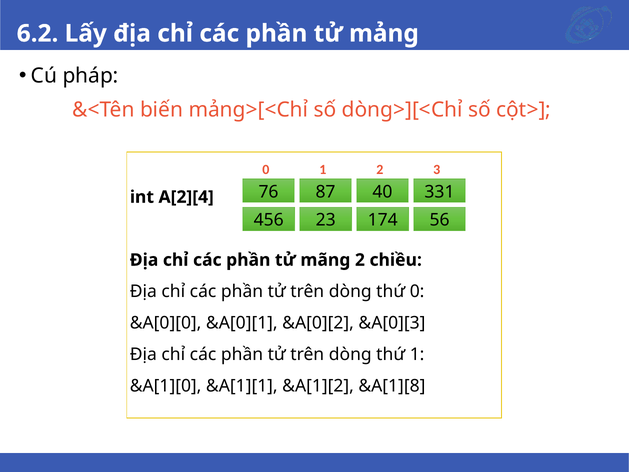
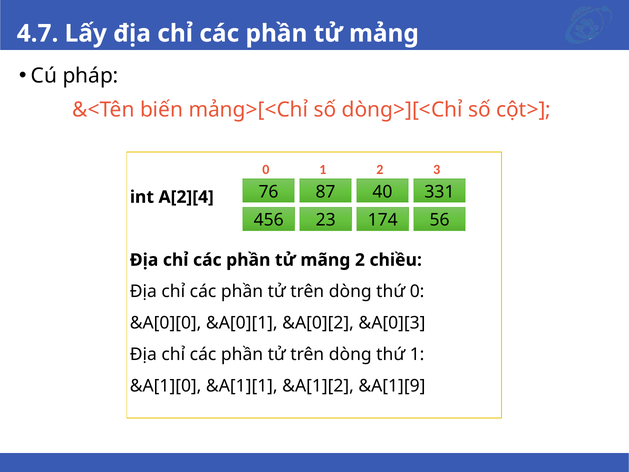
6.2: 6.2 -> 4.7 (38, 34)
&A[1][8: &A[1][8 -> &A[1][9 (392, 386)
